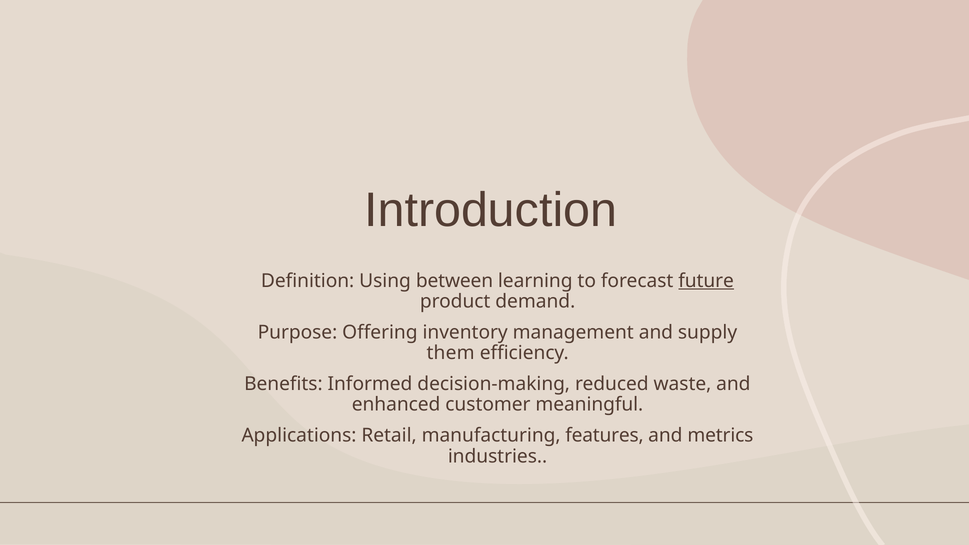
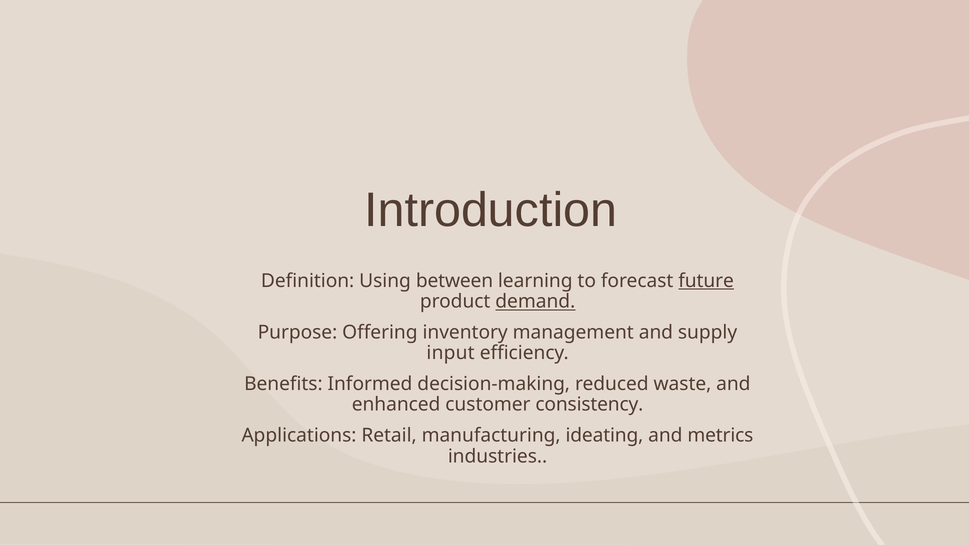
demand underline: none -> present (535, 302)
them: them -> input (451, 353)
meaningful: meaningful -> consistency (589, 405)
features: features -> ideating (604, 436)
